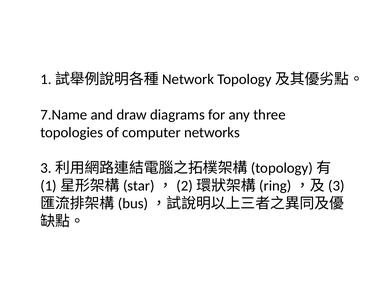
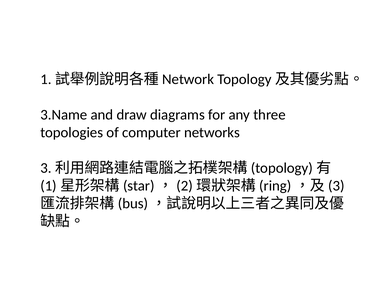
7.Name: 7.Name -> 3.Name (64, 115)
